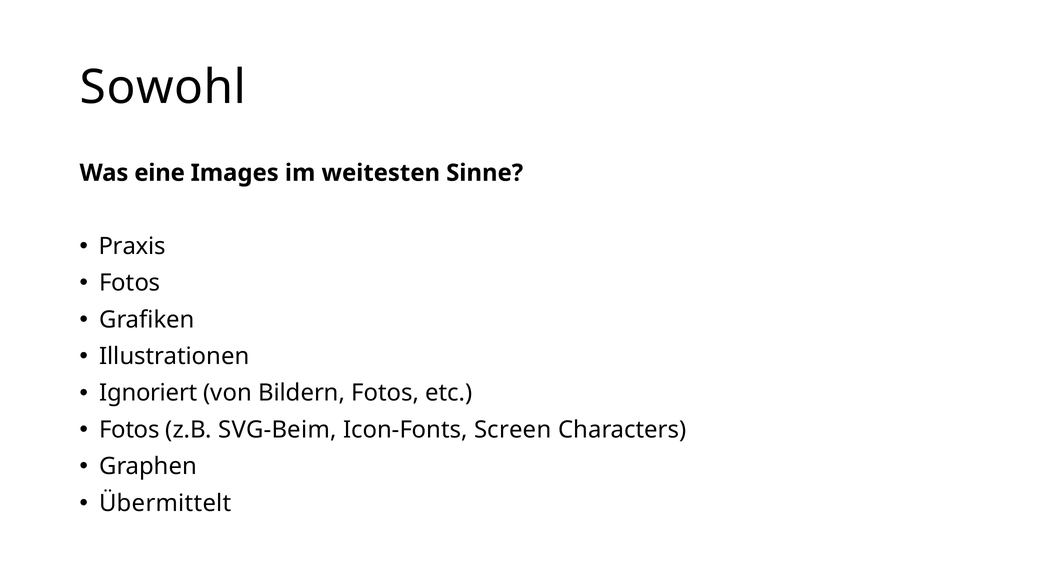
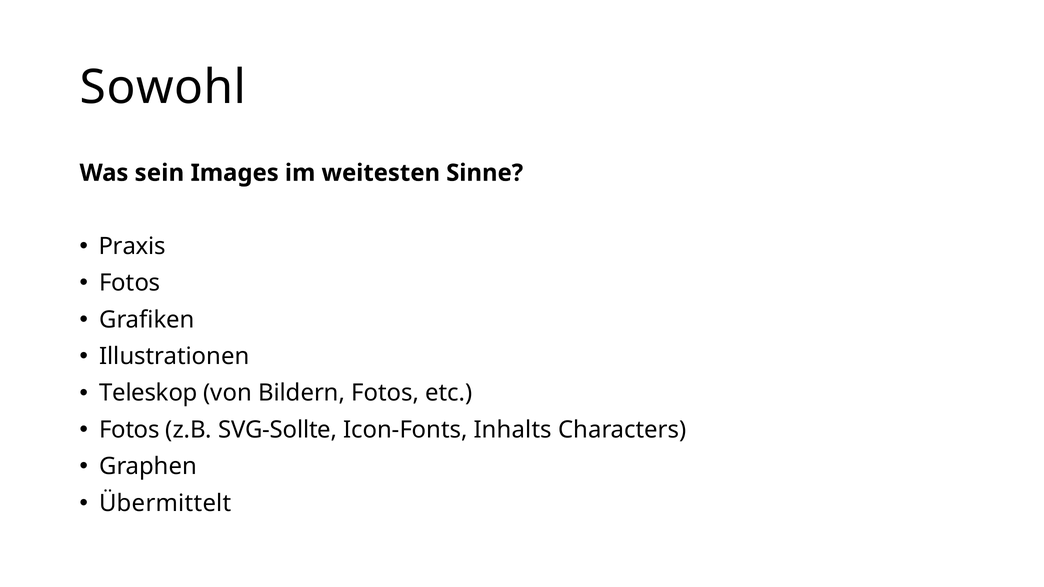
eine: eine -> sein (159, 173)
Ignoriert: Ignoriert -> Teleskop (148, 393)
SVG-Beim: SVG-Beim -> SVG-Sollte (278, 430)
Screen: Screen -> Inhalts (513, 430)
